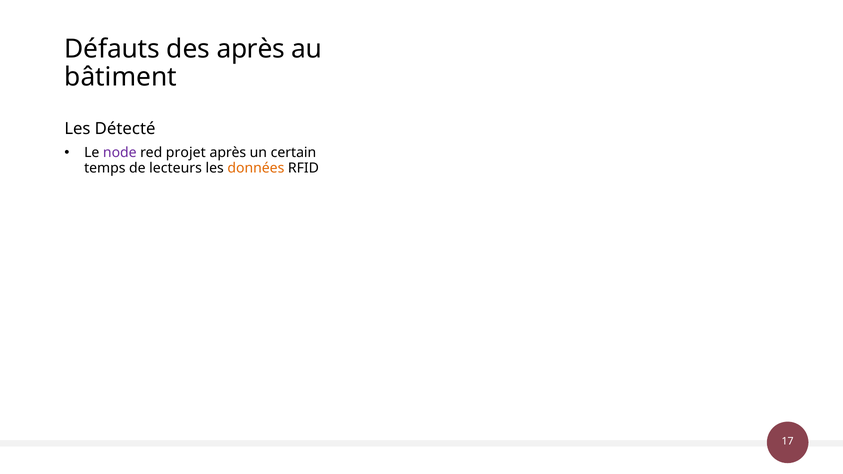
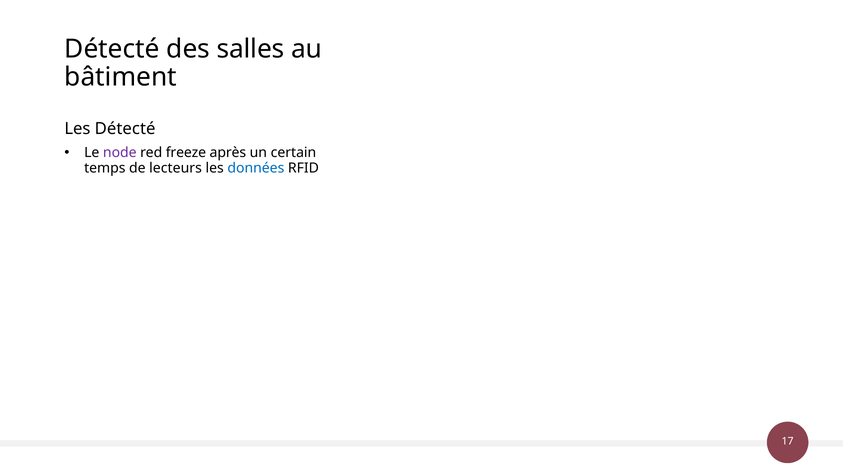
Défauts: Défauts -> Détecté (112, 49)
des après: après -> salles (251, 49)
projet: projet -> freeze (186, 153)
données colour: orange -> blue (256, 168)
